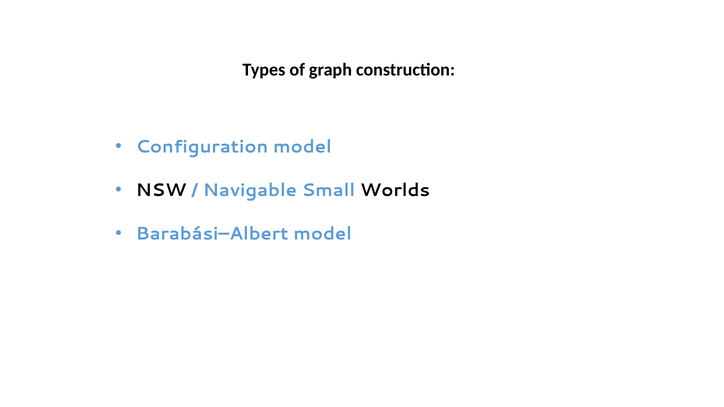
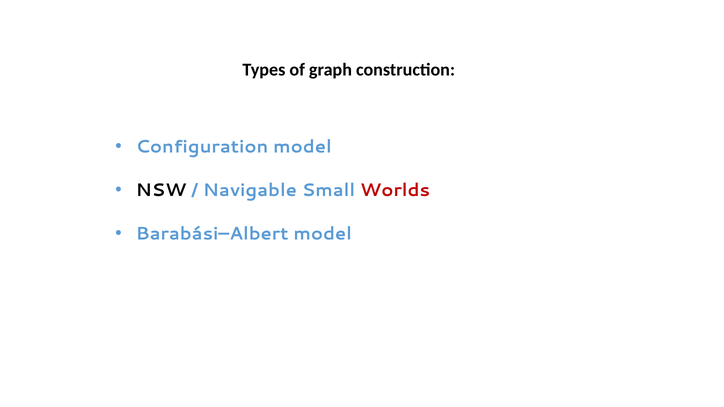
Worlds colour: black -> red (395, 190)
